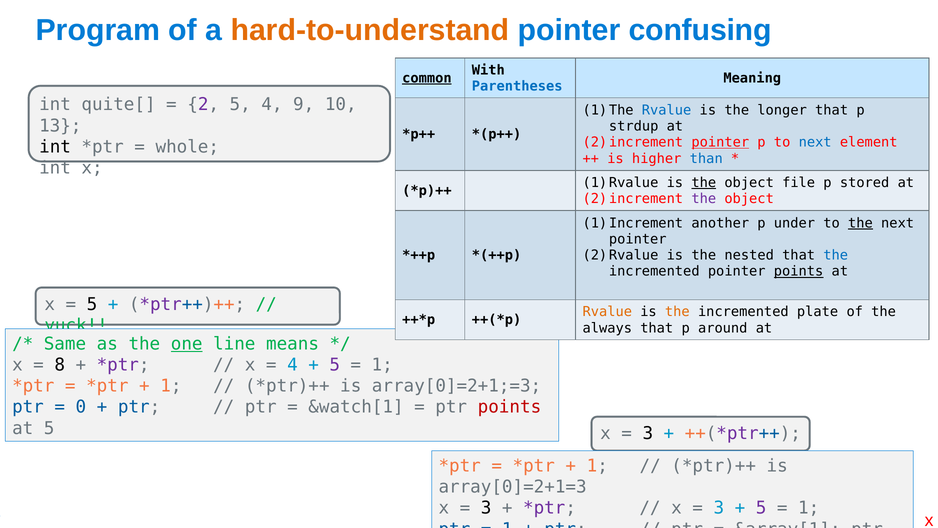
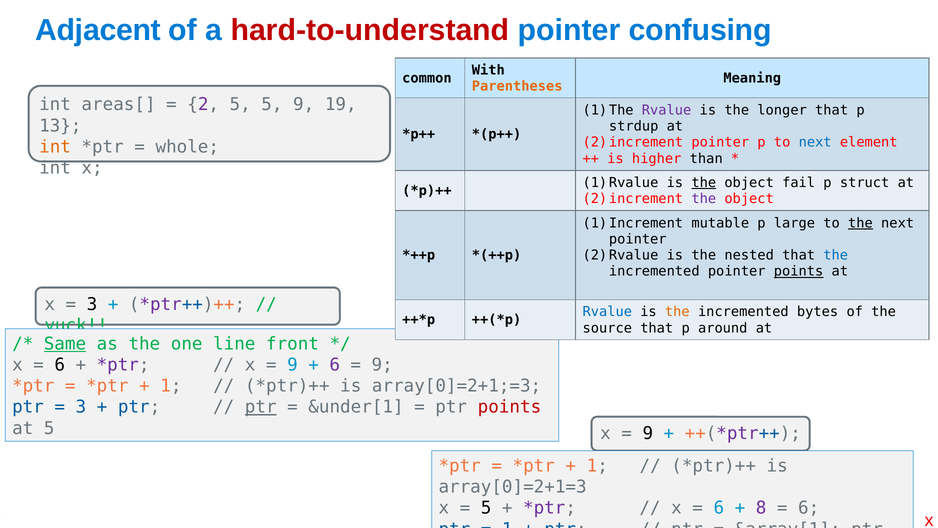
Program: Program -> Adjacent (98, 30)
hard-to-understand colour: orange -> red (370, 30)
common underline: present -> none (427, 78)
Parentheses colour: blue -> orange (517, 86)
quite[: quite[ -> areas[ (119, 105)
5 4: 4 -> 5 (272, 105)
10: 10 -> 19 (341, 105)
Rvalue colour: blue -> purple (667, 110)
pointer underline: present -> none (720, 142)
int colour: black -> orange (55, 147)
than colour: blue -> black (706, 158)
file: file -> fail (799, 183)
stored: stored -> struct (865, 183)
another: another -> mutable (720, 223)
under: under -> large (794, 223)
5: 5 -> 3 (92, 304)
Rvalue colour: orange -> blue (607, 312)
plate: plate -> bytes (818, 312)
always: always -> source (607, 328)
Same underline: none -> present (65, 344)
one underline: present -> none (187, 344)
means: means -> front (293, 344)
8: 8 -> 6 (60, 365)
4: 4 -> 9 (292, 365)
5: 5 -> 6 (335, 365)
1: 1 -> 9 (382, 365)
0: 0 -> 3 (81, 407)
ptr underline: none -> present (261, 407)
&watch[1: &watch[1 -> &under[1 (356, 407)
3: 3 -> 9 (648, 433)
3: 3 -> 5 (486, 508)
3: 3 -> 6 (719, 508)
5: 5 -> 8 (761, 508)
1: 1 -> 6 (809, 508)
